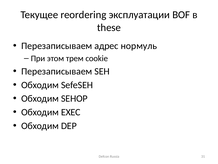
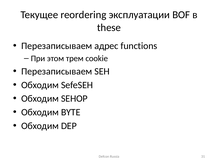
нормуль: нормуль -> functions (139, 46)
EXEC: EXEC -> BYTE (71, 112)
